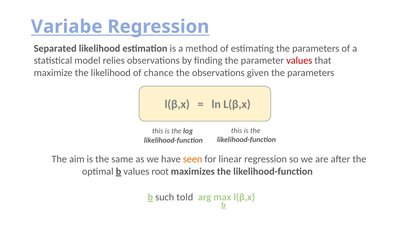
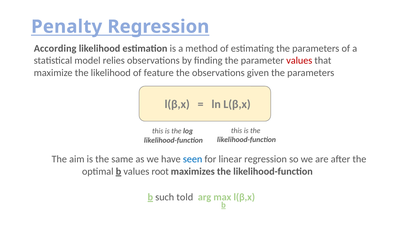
Variabe: Variabe -> Penalty (67, 27)
Separated: Separated -> According (55, 48)
chance: chance -> feature (159, 73)
seen colour: orange -> blue (193, 159)
